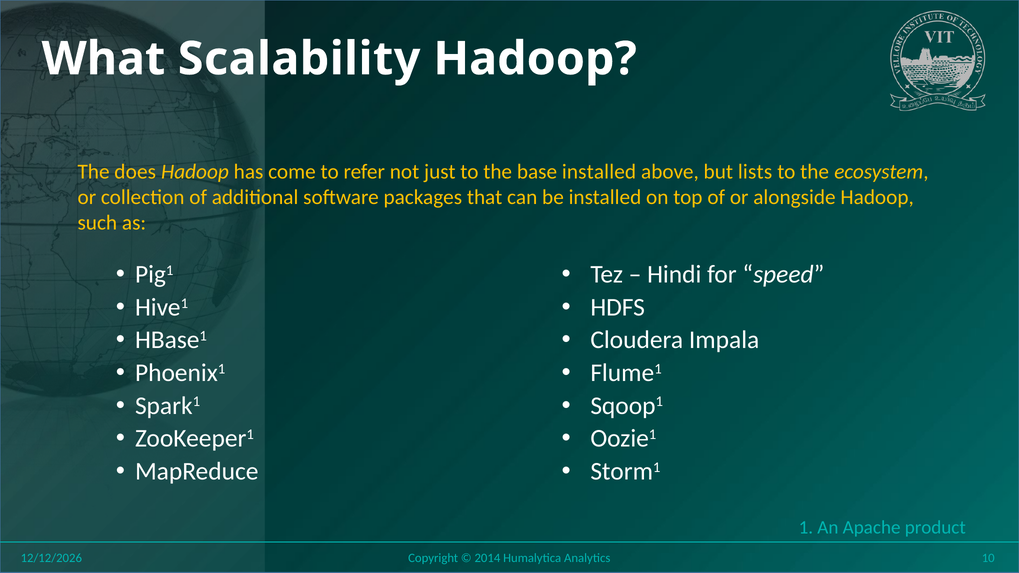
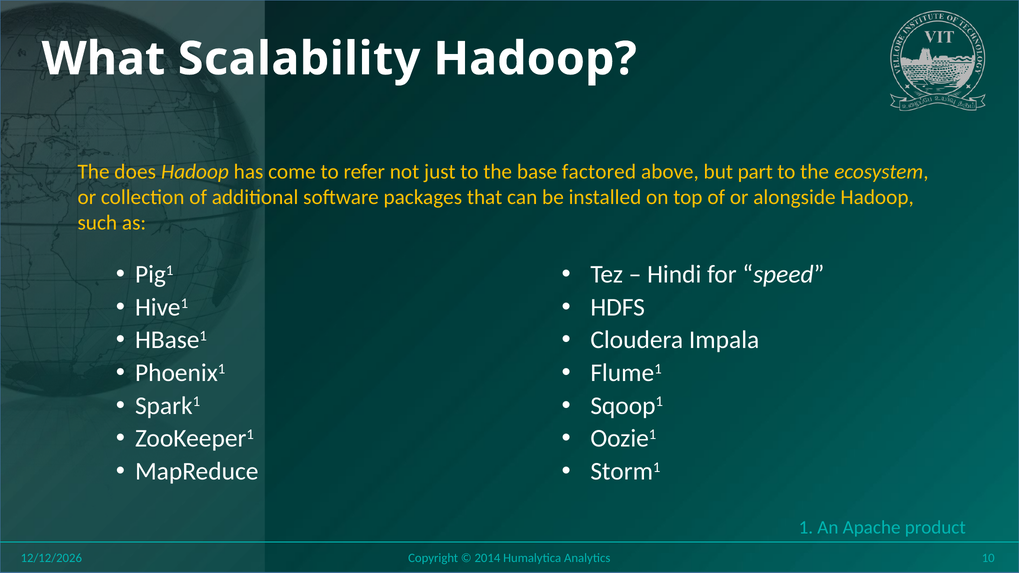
base installed: installed -> factored (599, 172)
lists: lists -> part (755, 172)
